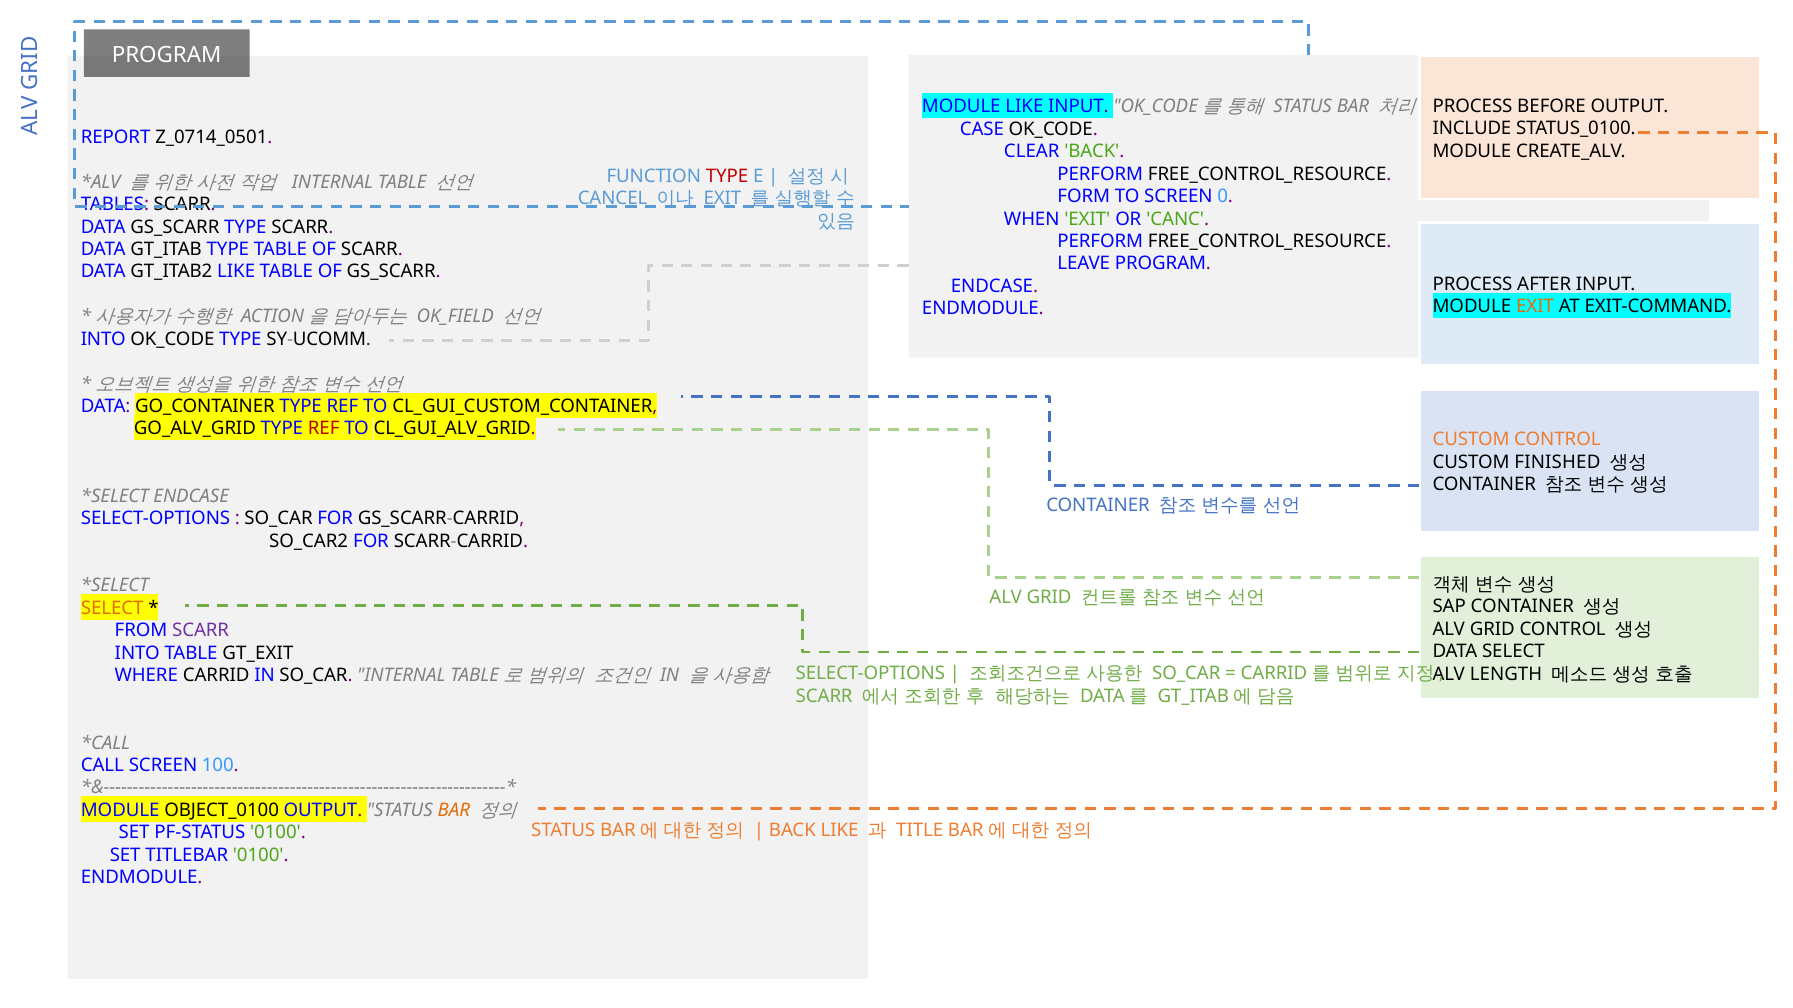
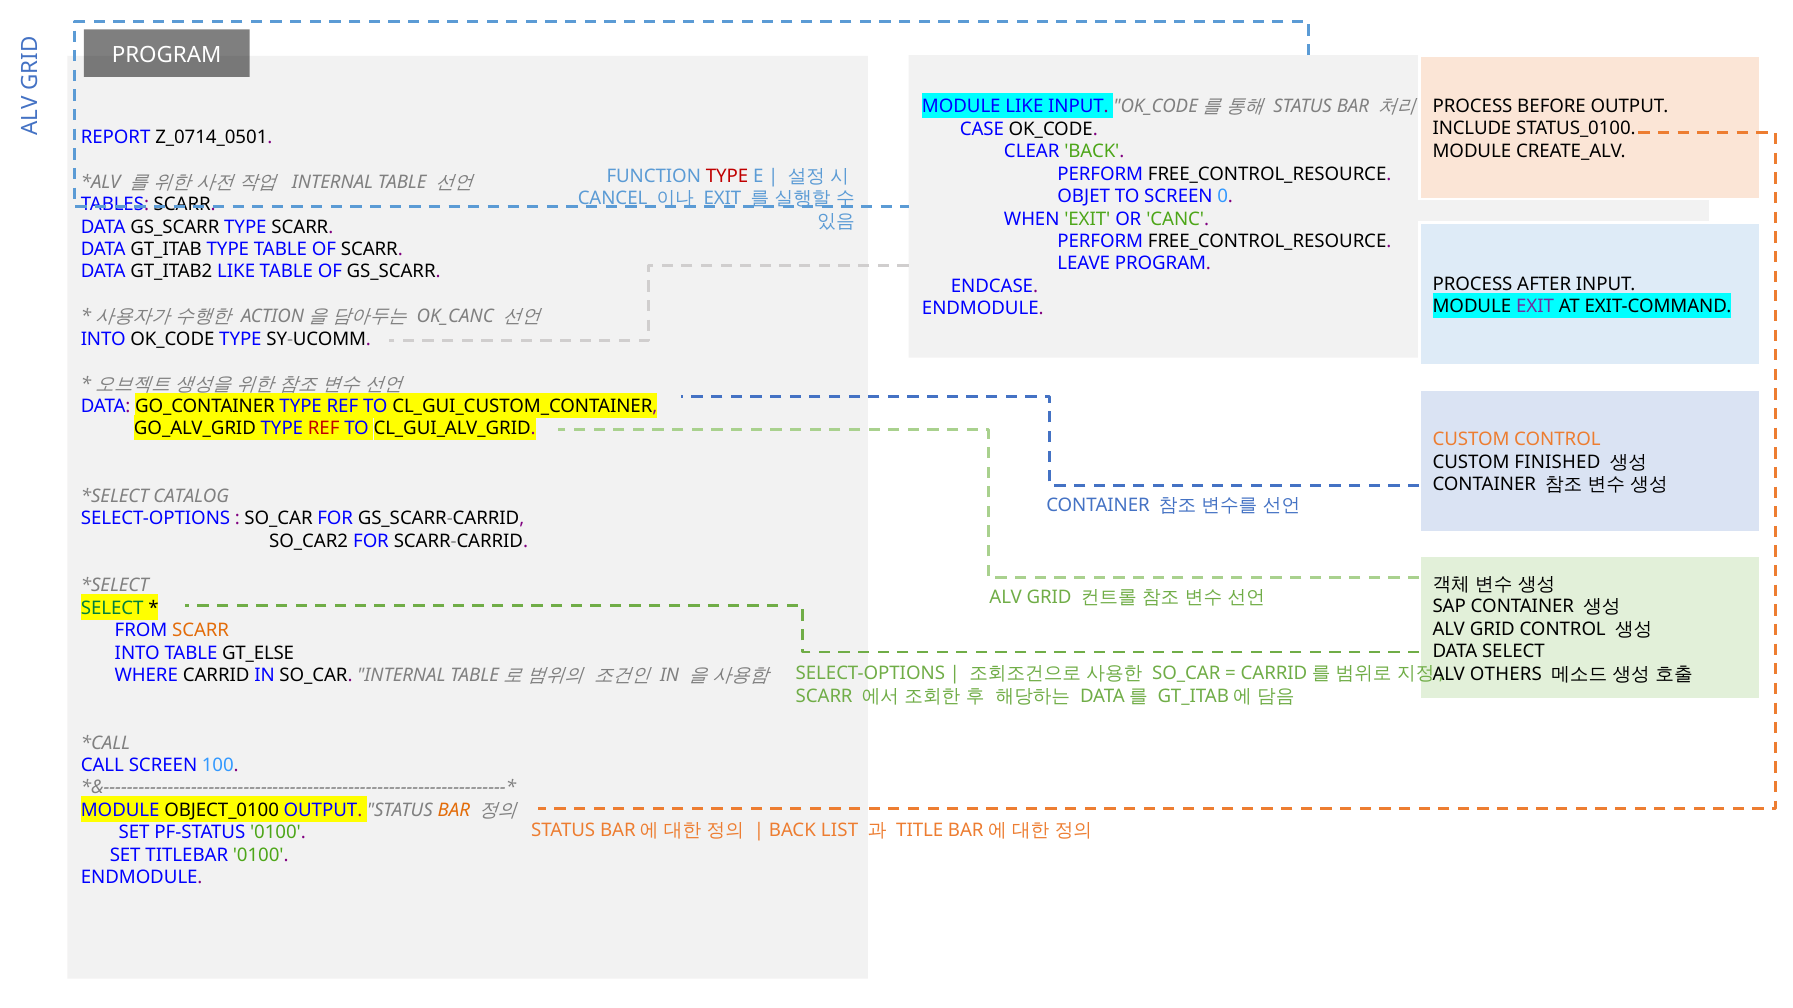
FORM: FORM -> OBJET (1084, 197)
EXIT colour: orange -> purple (1535, 307)
OK_FIELD: OK_FIELD -> OK_CANC (455, 317)
ENDCASE: ENDCASE -> CATALOG (191, 496)
SELECT colour: orange -> green (112, 609)
SCARR colour: purple -> orange (201, 631)
GT_EXIT: GT_EXIT -> GT_ELSE (258, 653)
LENGTH: LENGTH -> OTHERS (1506, 674)
BACK LIKE: LIKE -> LIST (839, 831)
